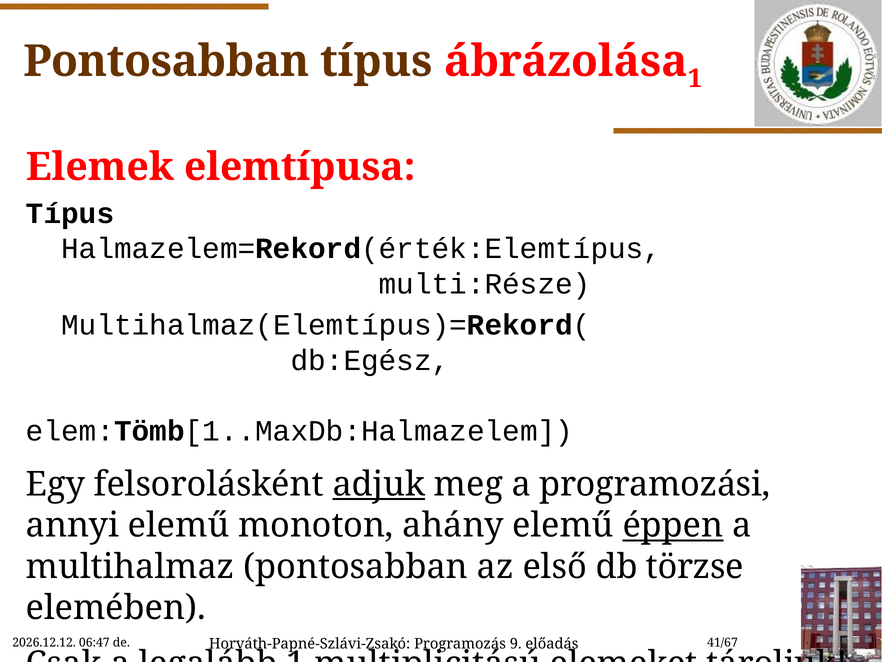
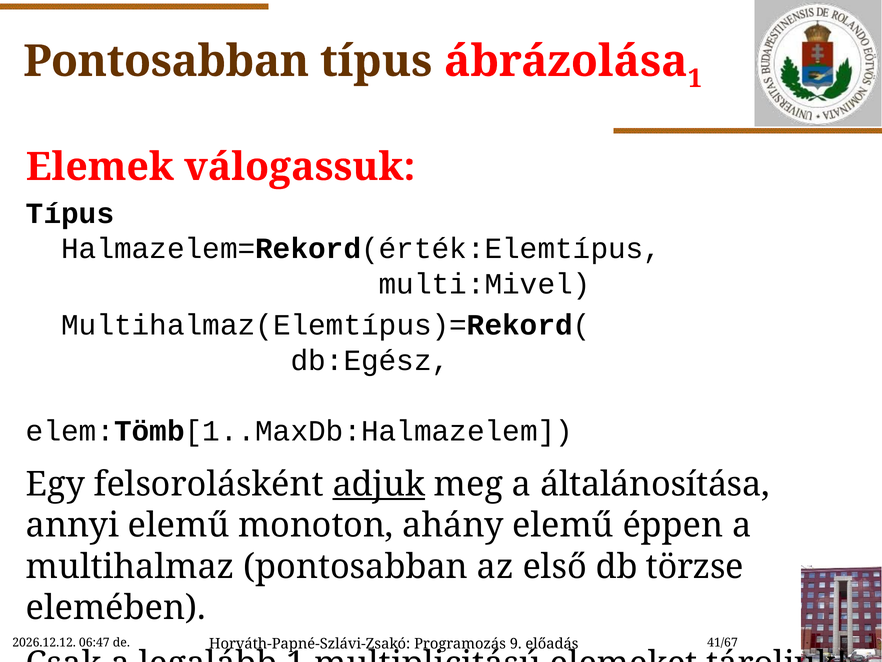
elemtípusa: elemtípusa -> válogassuk (300, 167)
multi:Része: multi:Része -> multi:Mivel (485, 284)
programozási: programozási -> általánosítása (655, 484)
éppen underline: present -> none (673, 525)
